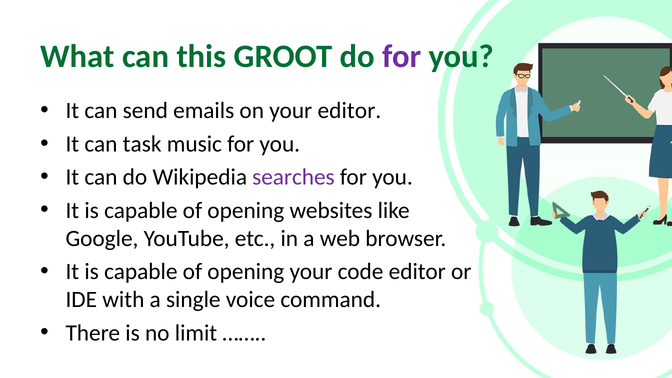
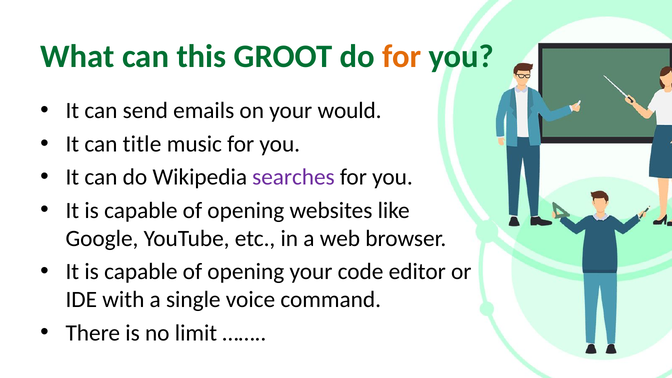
for colour: purple -> orange (402, 57)
your editor: editor -> would (350, 111)
task: task -> title (142, 144)
